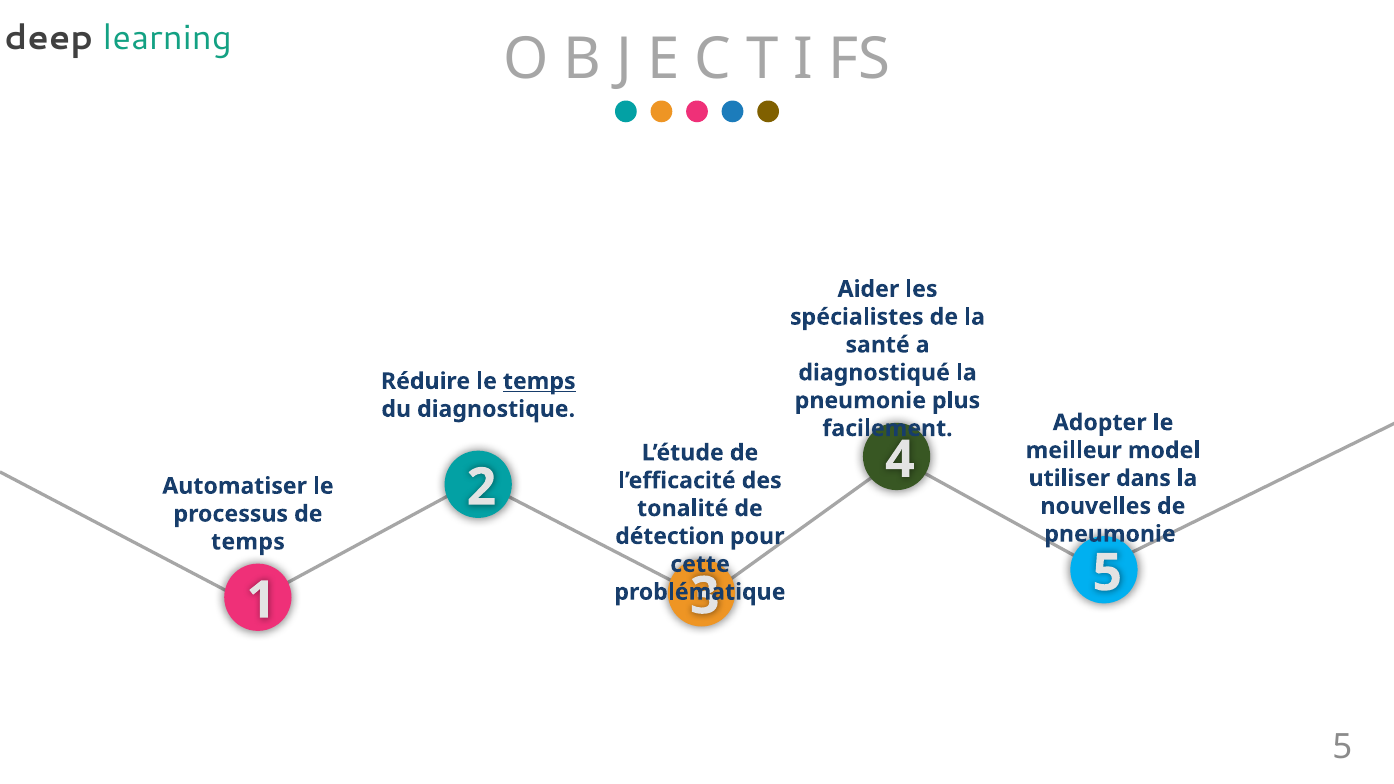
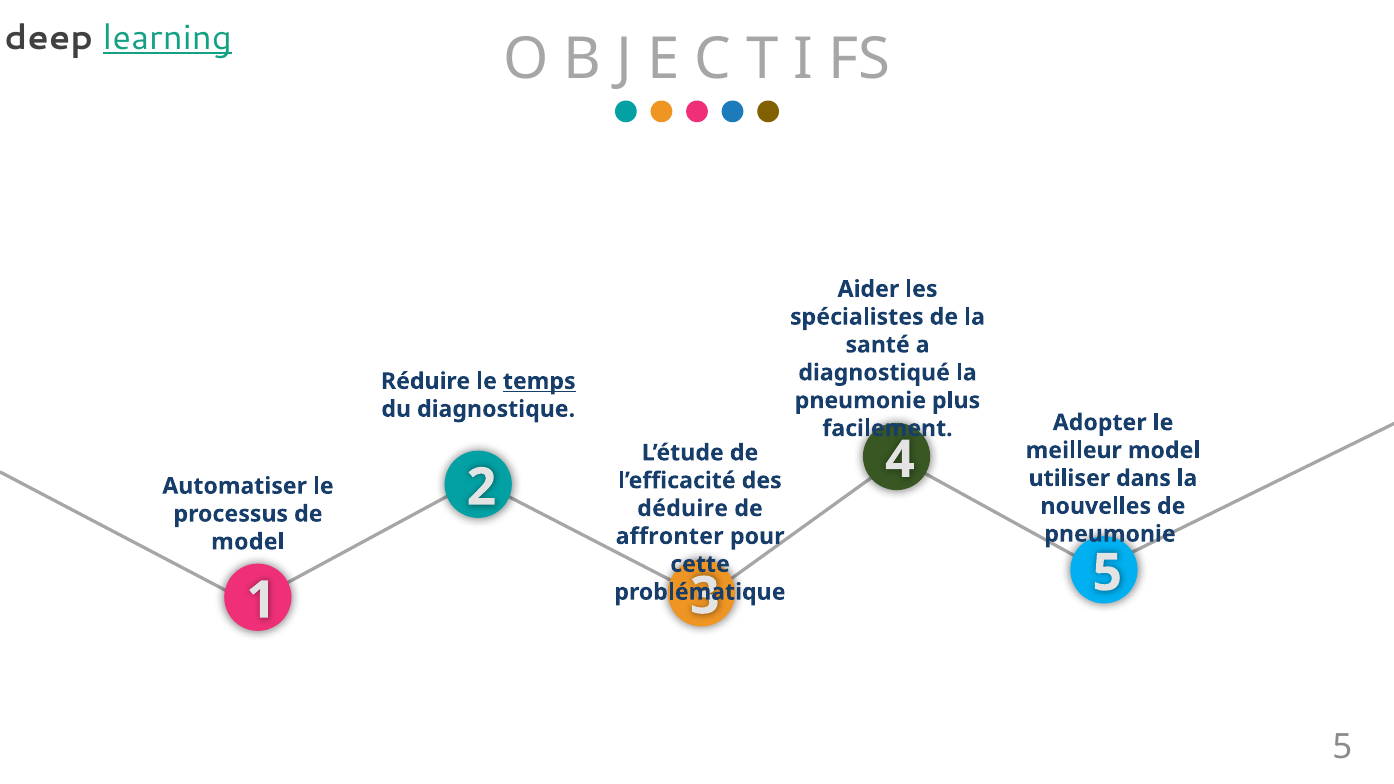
learning underline: none -> present (167, 38)
tonalité: tonalité -> déduire (683, 509)
détection: détection -> affronter (670, 536)
temps: temps -> model (248, 542)
